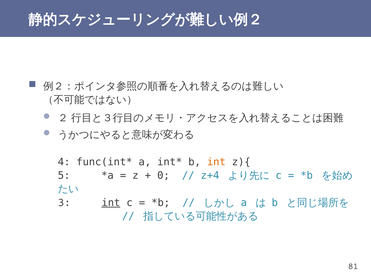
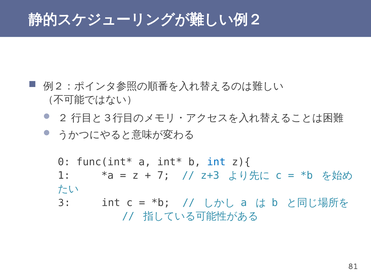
4: 4 -> 0 (64, 162)
int colour: orange -> blue (216, 162)
5: 5 -> 1 (64, 176)
0: 0 -> 7 (163, 176)
z+4: z+4 -> z+3 (210, 176)
int underline: present -> none (111, 203)
